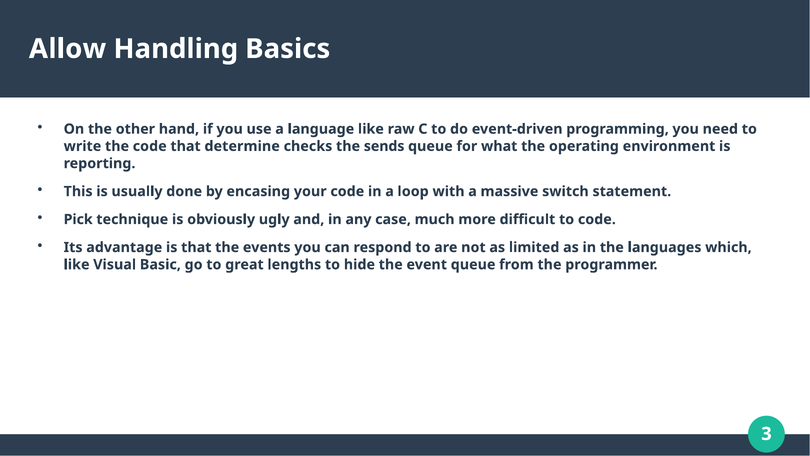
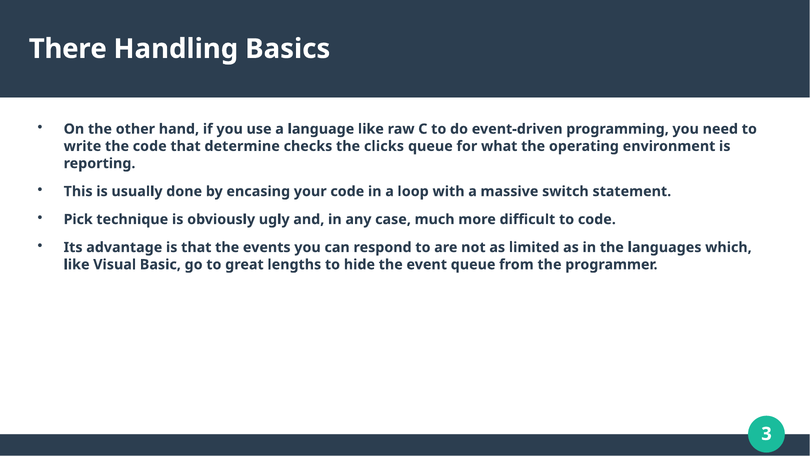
Allow: Allow -> There (68, 49)
sends: sends -> clicks (384, 146)
